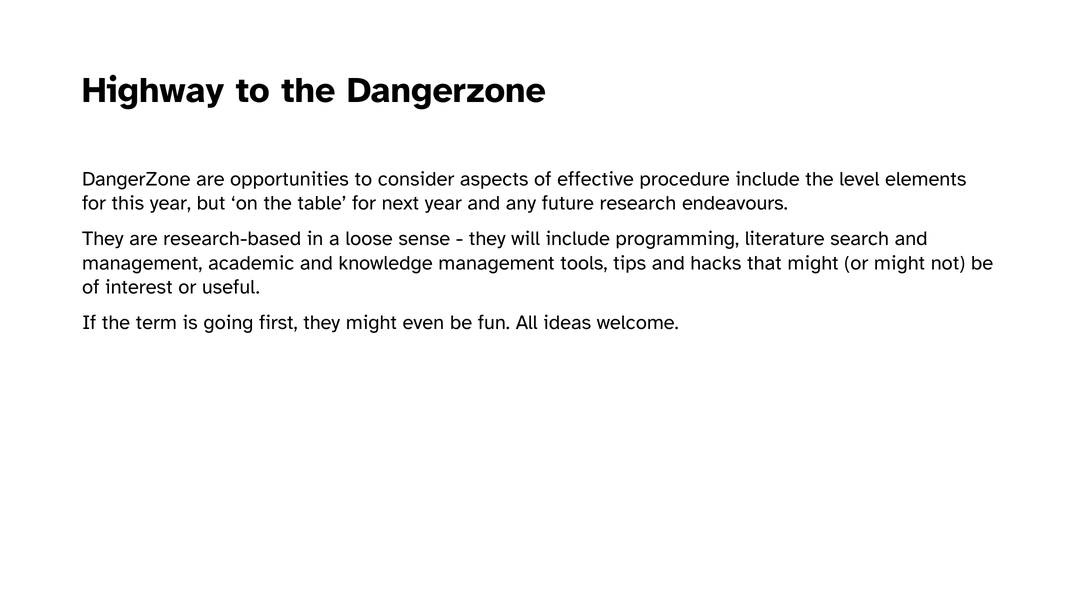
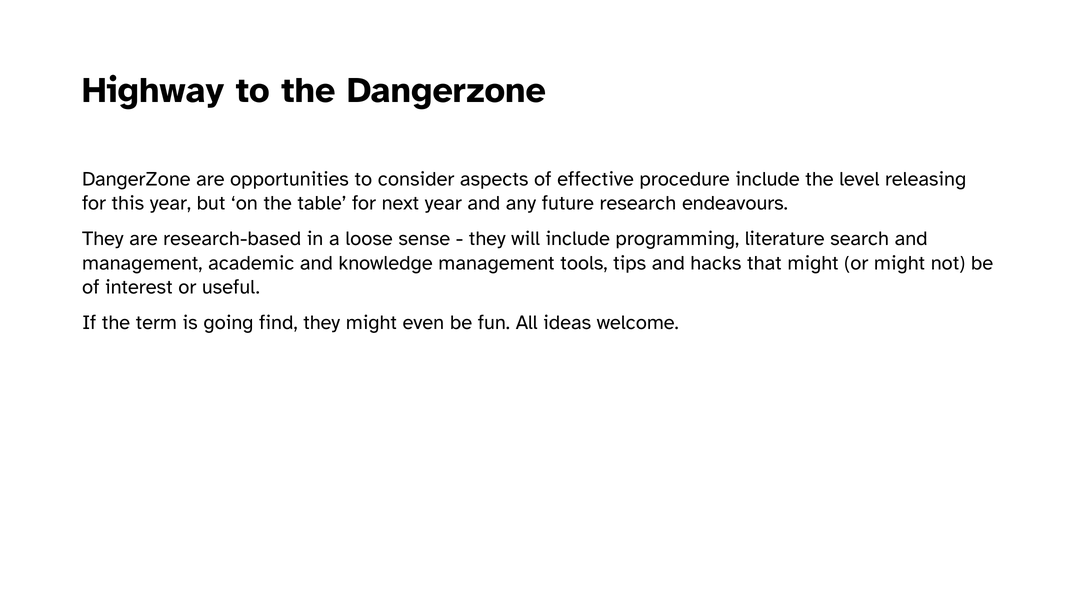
elements: elements -> releasing (926, 179)
first: first -> find (278, 322)
